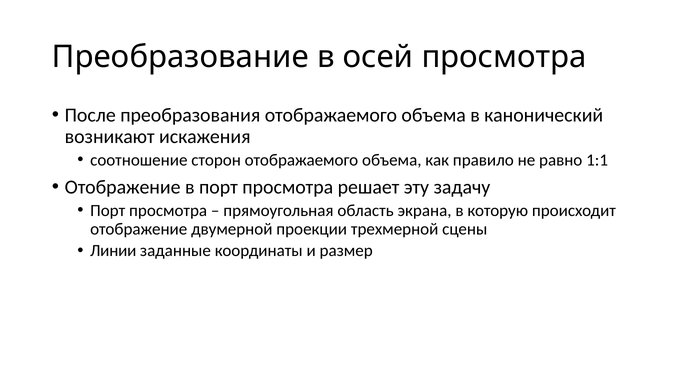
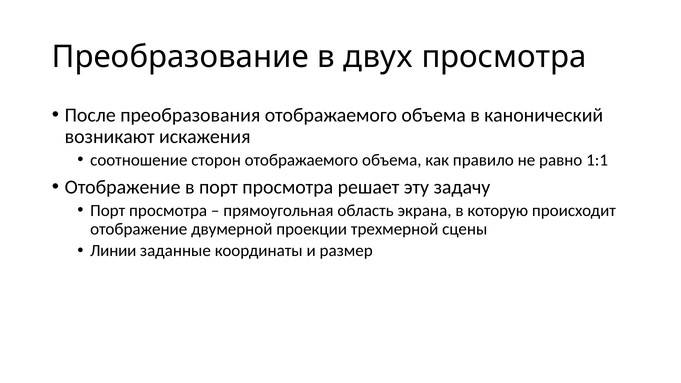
осей: осей -> двух (378, 57)
